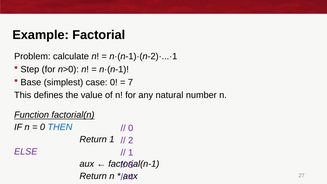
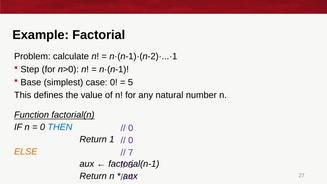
7: 7 -> 5 (130, 82)
2: 2 -> 0 (131, 140)
ELSE colour: purple -> orange (26, 152)
1: 1 -> 7 (131, 153)
